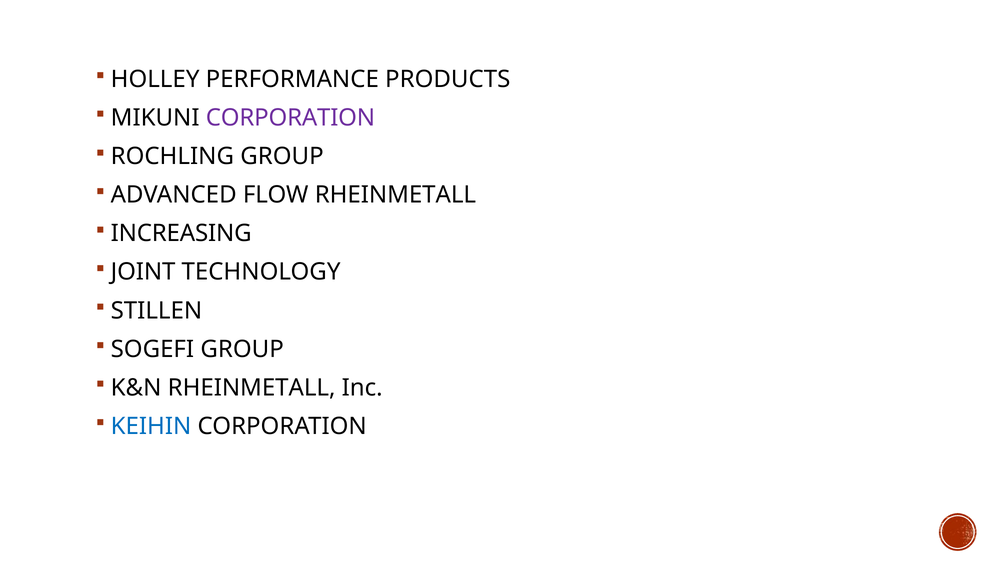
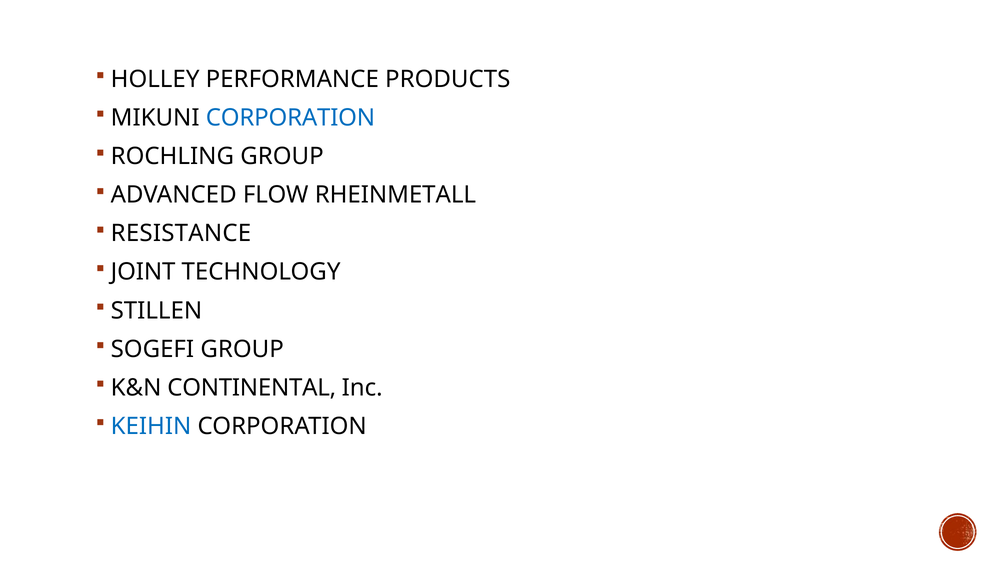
CORPORATION colour: purple -> blue (290, 118)
INCREASING: INCREASING -> RESISTANCE (181, 233)
K&N RHEINMETALL: RHEINMETALL -> CONTINENTAL (252, 387)
